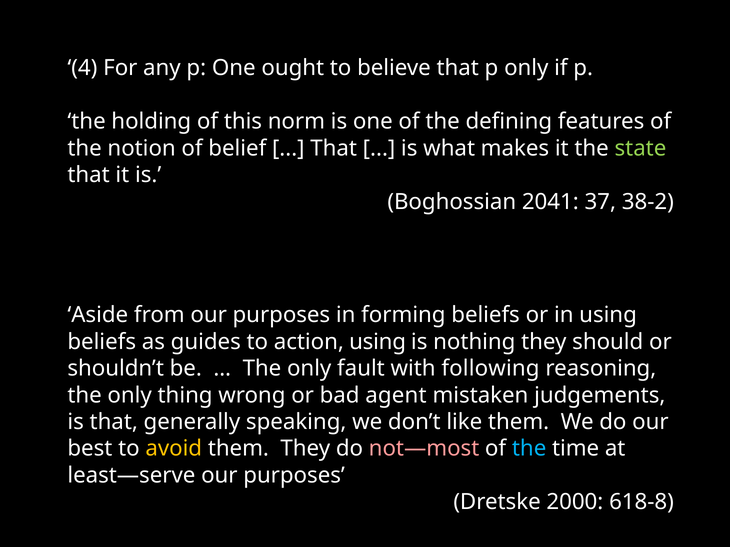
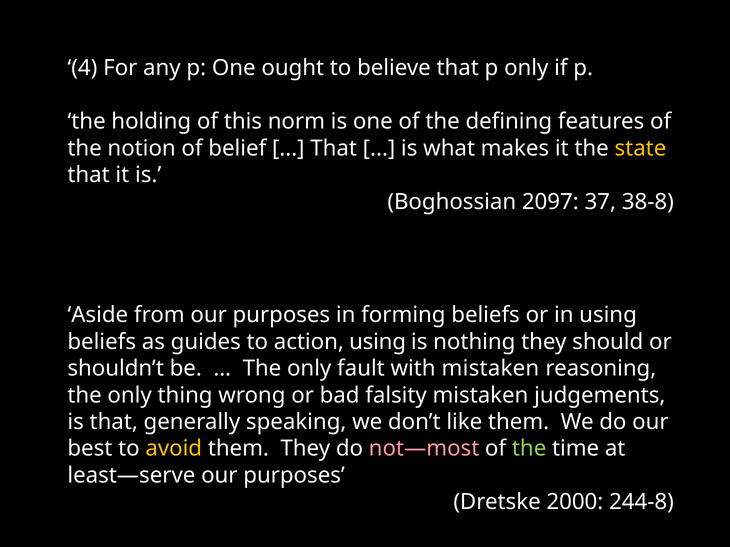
state colour: light green -> yellow (640, 148)
2041: 2041 -> 2097 (550, 202)
38-2: 38-2 -> 38-8 (648, 202)
with following: following -> mistaken (490, 369)
agent: agent -> falsity (396, 396)
the colour: light blue -> light green (529, 449)
618-8: 618-8 -> 244-8 (642, 503)
